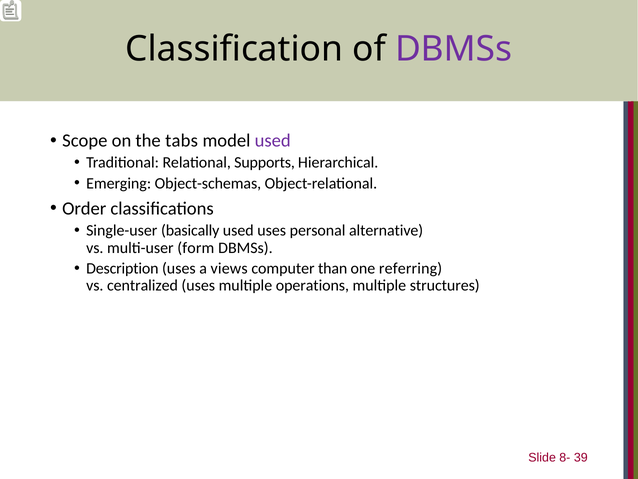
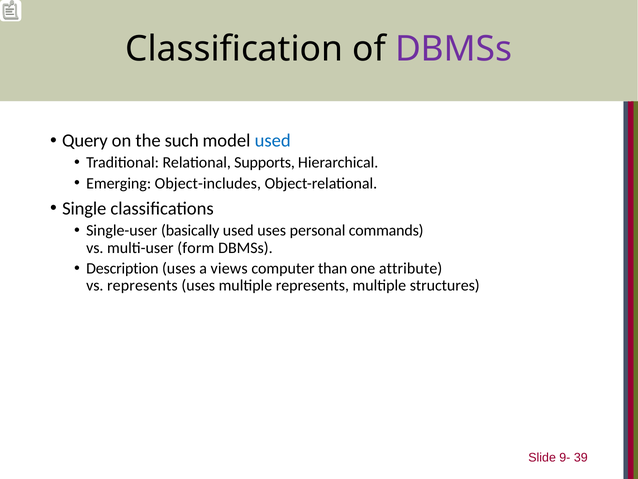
Scope: Scope -> Query (85, 140)
tabs: tabs -> such (182, 140)
used colour: purple -> blue (273, 140)
Object-schemas: Object-schemas -> Object-includes (208, 183)
Order: Order -> Single (84, 208)
alternative: alternative -> commands (386, 230)
referring: referring -> attribute (411, 268)
vs centralized: centralized -> represents (142, 285)
multiple operations: operations -> represents (312, 285)
8-: 8- -> 9- (565, 457)
